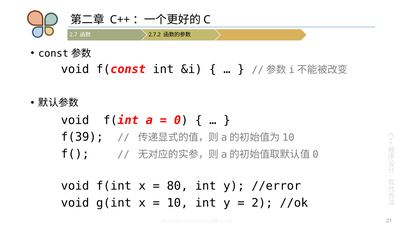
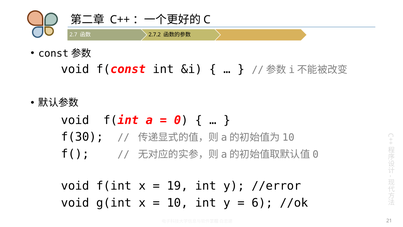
f(39: f(39 -> f(30 (82, 137)
80: 80 -> 19 (177, 186)
2: 2 -> 6 (262, 203)
